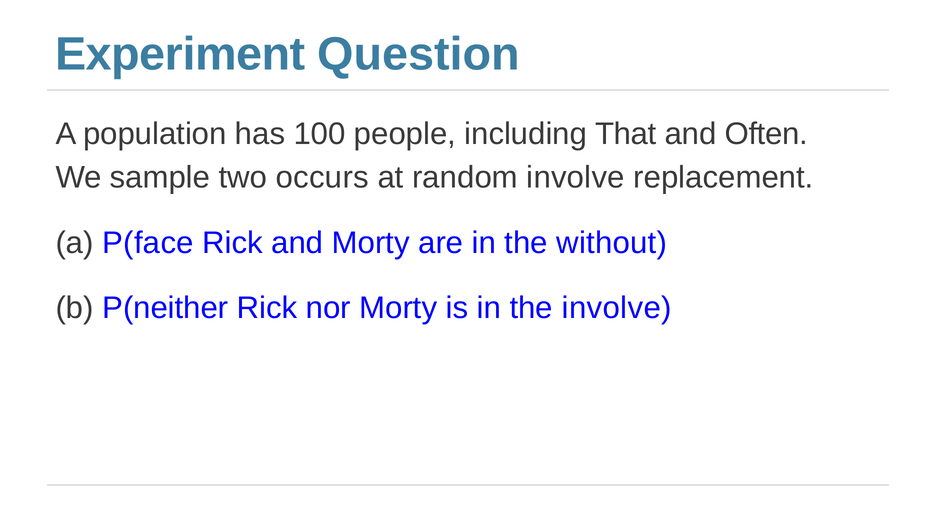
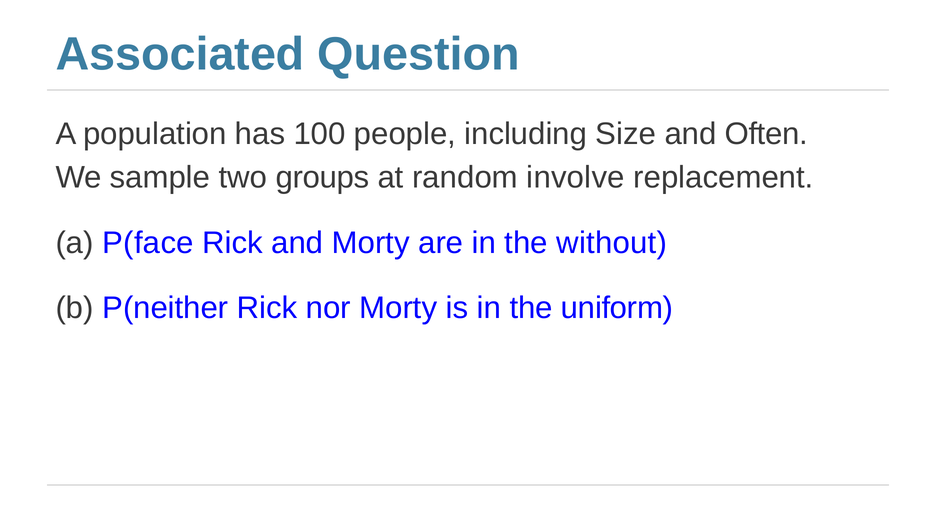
Experiment: Experiment -> Associated (180, 54)
That: That -> Size (626, 134)
occurs: occurs -> groups (323, 178)
the involve: involve -> uniform (617, 308)
